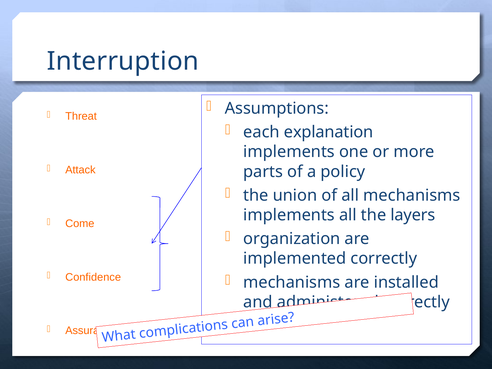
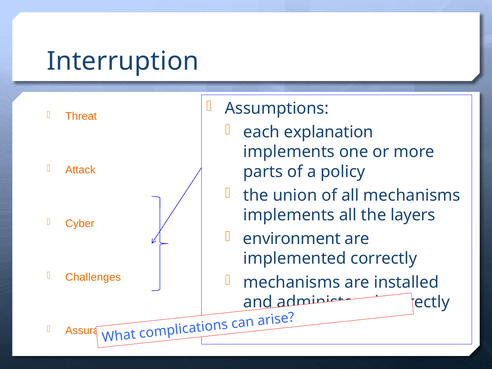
Come: Come -> Cyber (80, 224)
organization: organization -> environment (292, 239)
Confidence: Confidence -> Challenges (93, 277)
